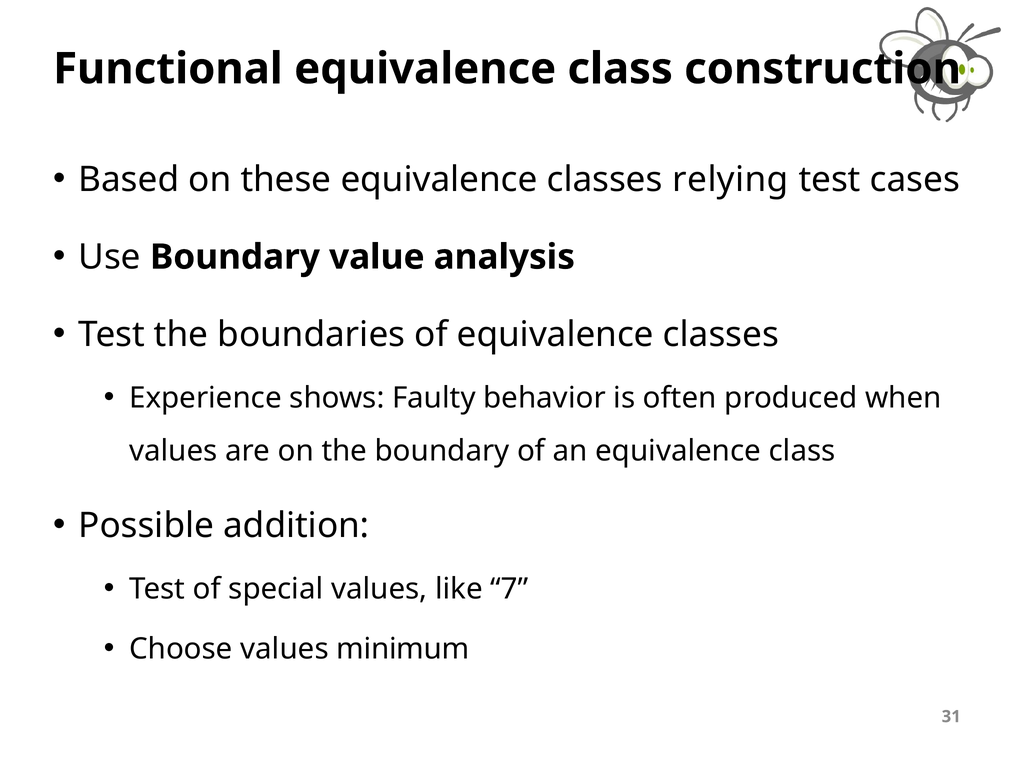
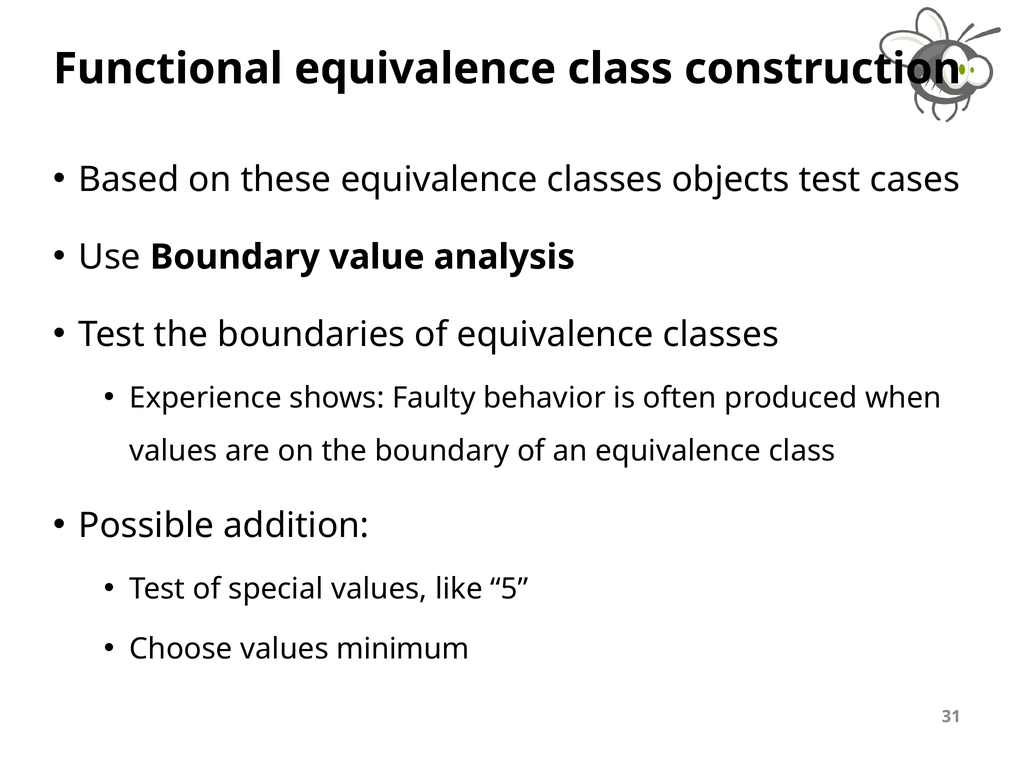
relying: relying -> objects (731, 179)
7: 7 -> 5 (509, 588)
